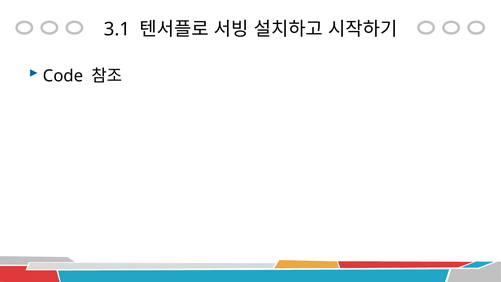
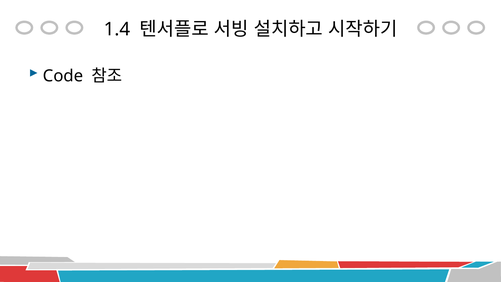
3.1: 3.1 -> 1.4 (117, 29)
